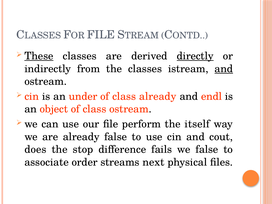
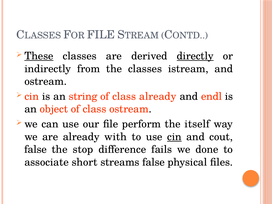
and underline: present -> none (224, 69)
under: under -> string (83, 96)
already false: false -> with (116, 137)
cin underline: none -> present (174, 137)
does: does -> false (36, 149)
we false: false -> done (207, 149)
order: order -> short (85, 162)
streams next: next -> false (154, 162)
